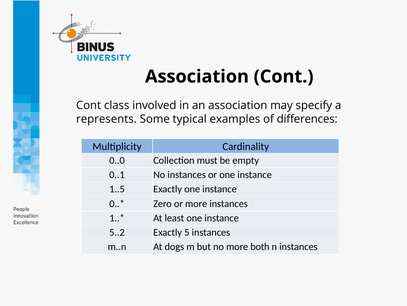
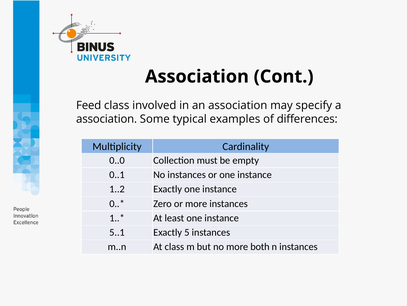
Cont: Cont -> Feed (89, 105)
represents: represents -> association (107, 119)
1..5: 1..5 -> 1..2 (117, 189)
5..2: 5..2 -> 5..1 (117, 232)
At dogs: dogs -> class (174, 246)
